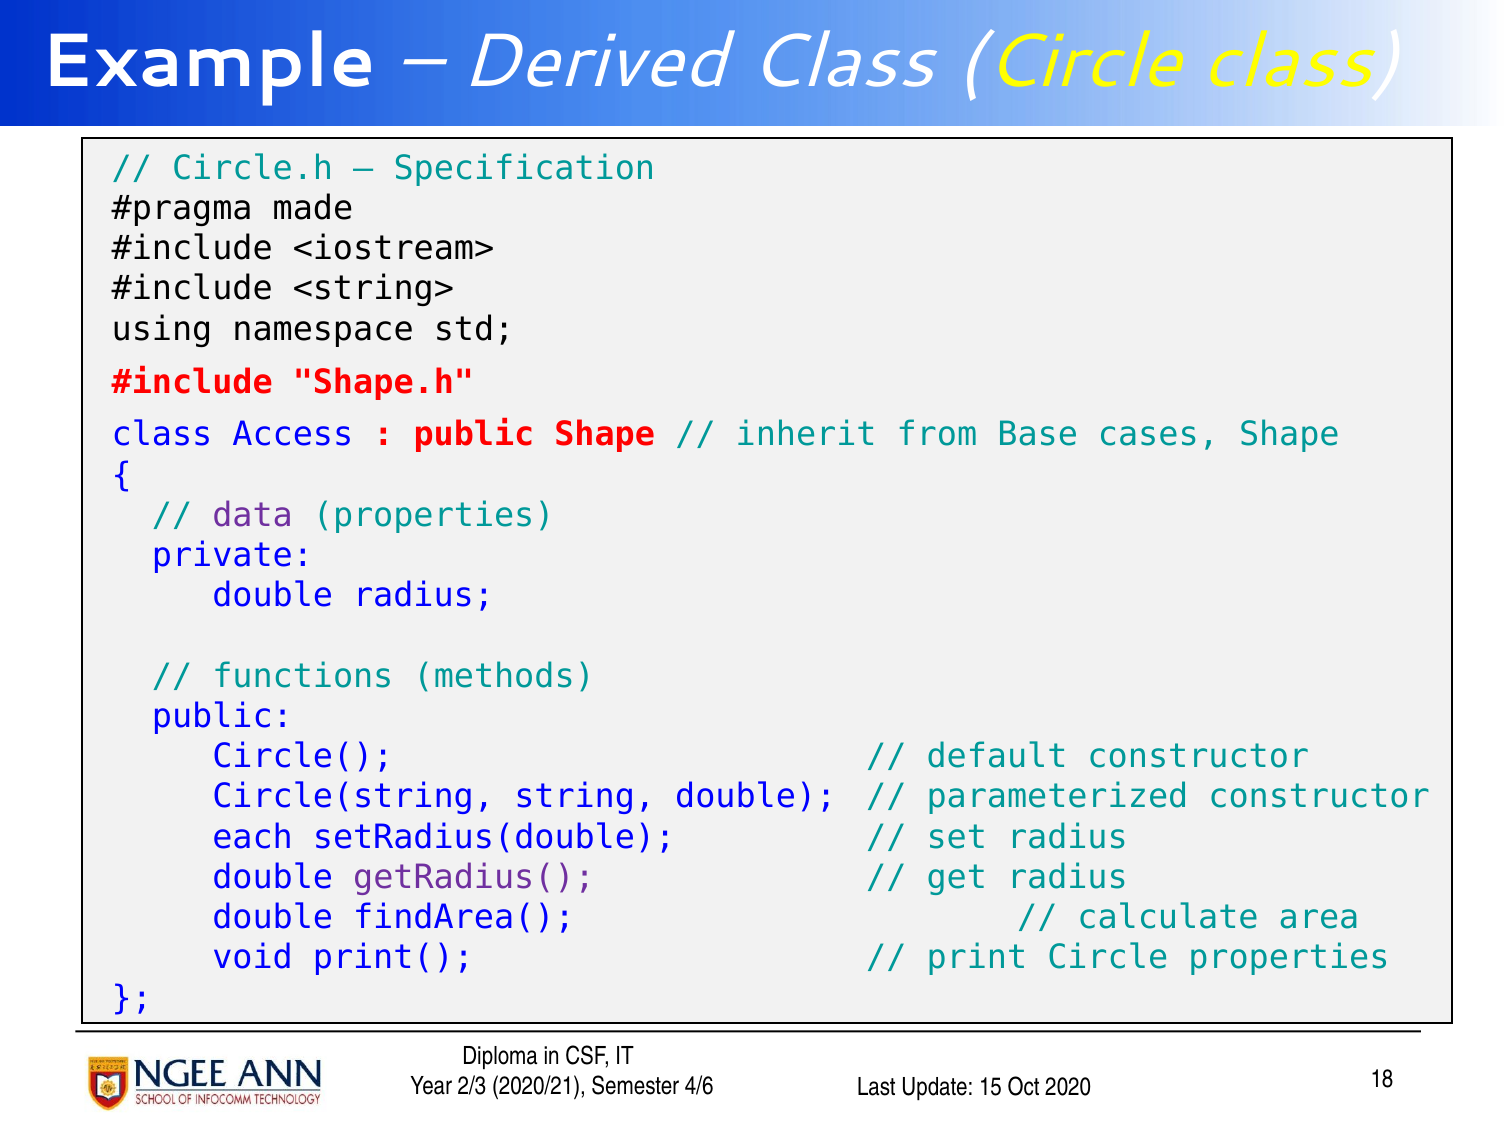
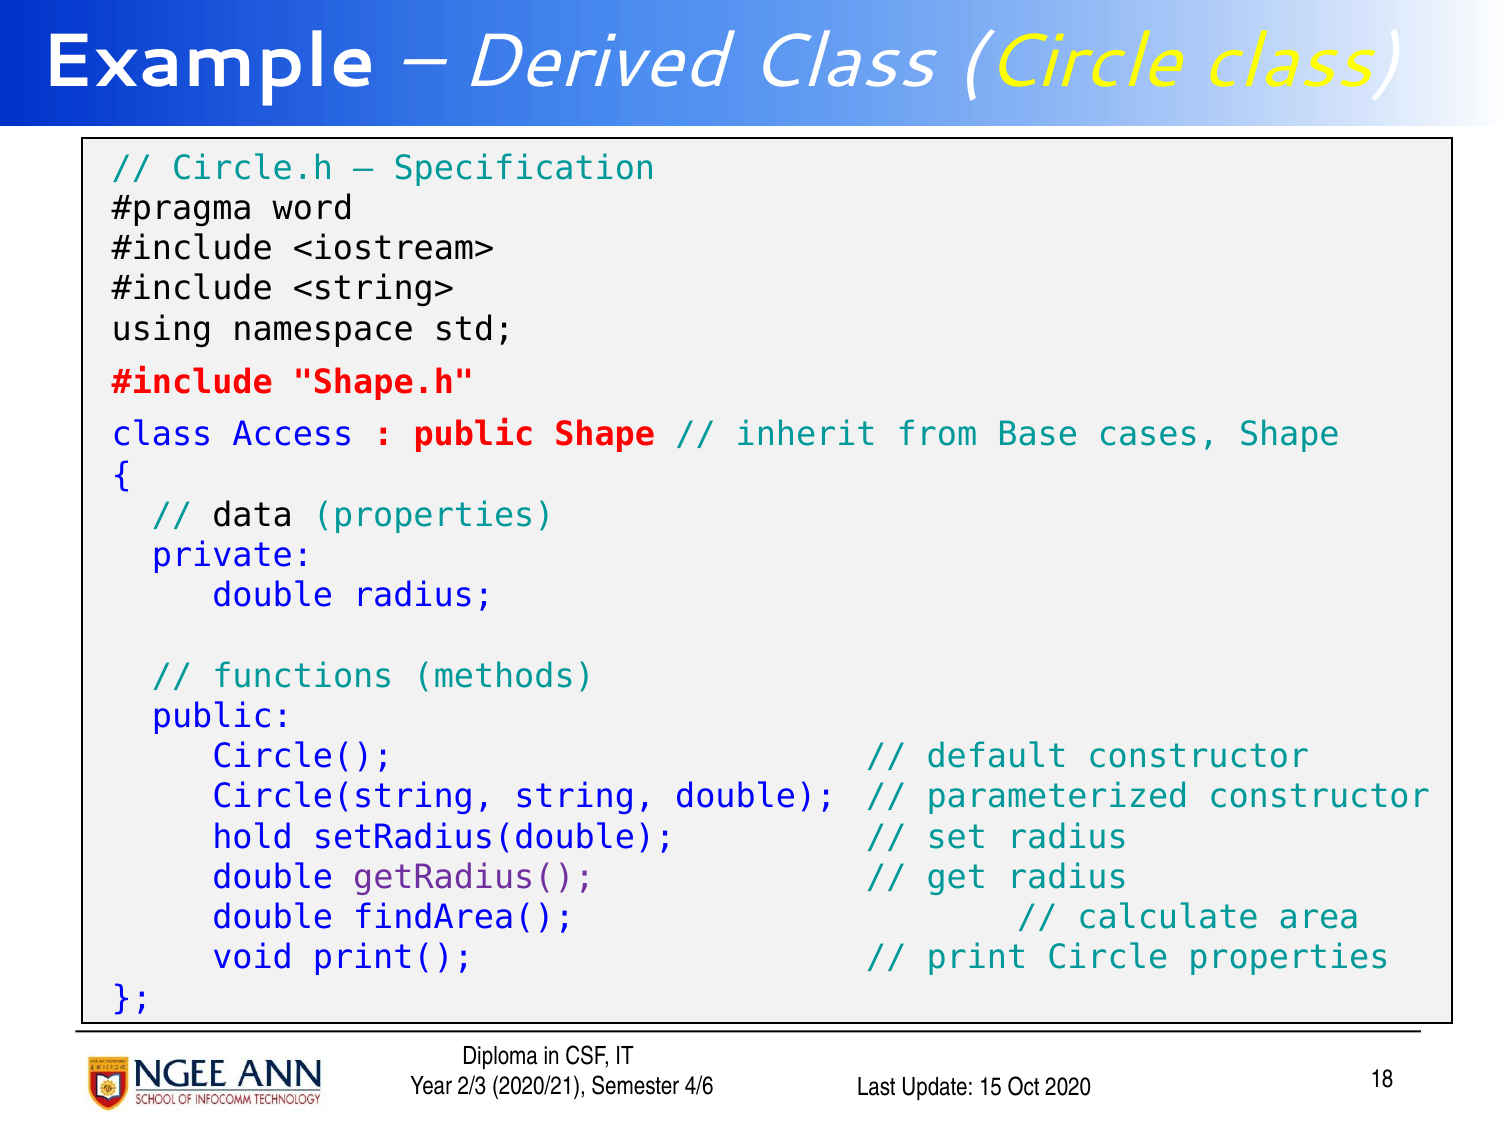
made: made -> word (313, 208)
data colour: purple -> black (253, 515)
each: each -> hold (253, 837)
